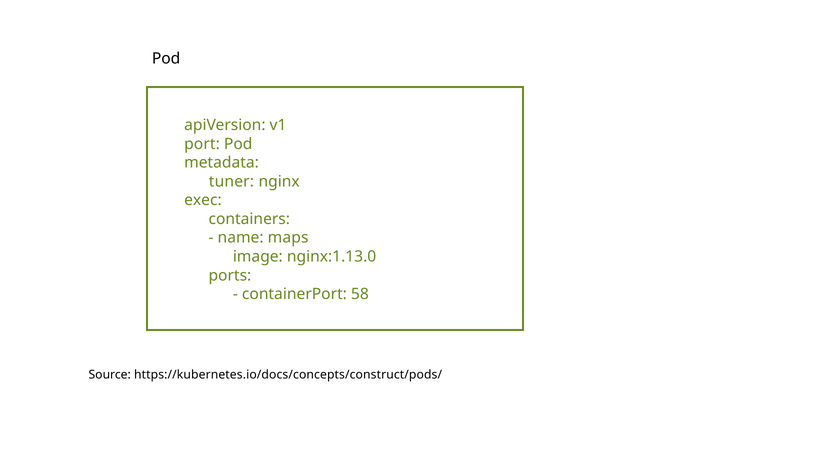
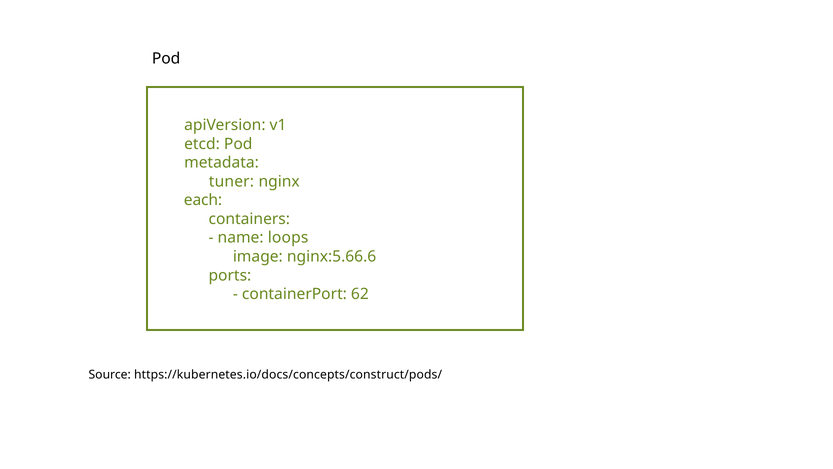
port: port -> etcd (202, 144)
exec: exec -> each (203, 200)
maps: maps -> loops (288, 238)
nginx:1.13.0: nginx:1.13.0 -> nginx:5.66.6 (332, 256)
58: 58 -> 62 (360, 294)
